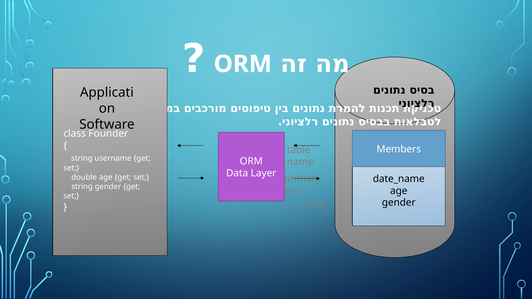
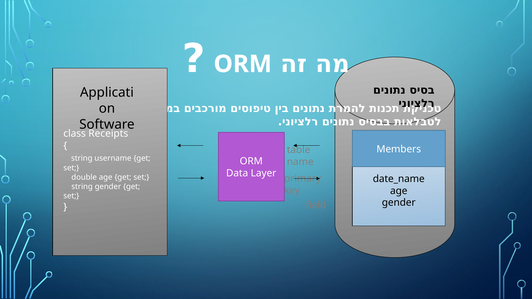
Founder: Founder -> Receipts (108, 134)
